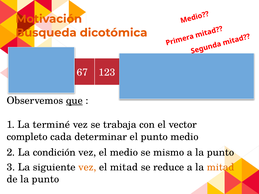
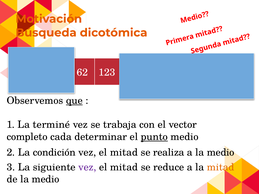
67: 67 -> 62 (82, 73)
punto underline: none -> present (154, 137)
medio: medio -> mitad (124, 153)
mismo: mismo -> realiza (169, 153)
a la punto: punto -> medio (221, 153)
vez colour: orange -> purple (87, 167)
de la punto: punto -> medio (46, 179)
